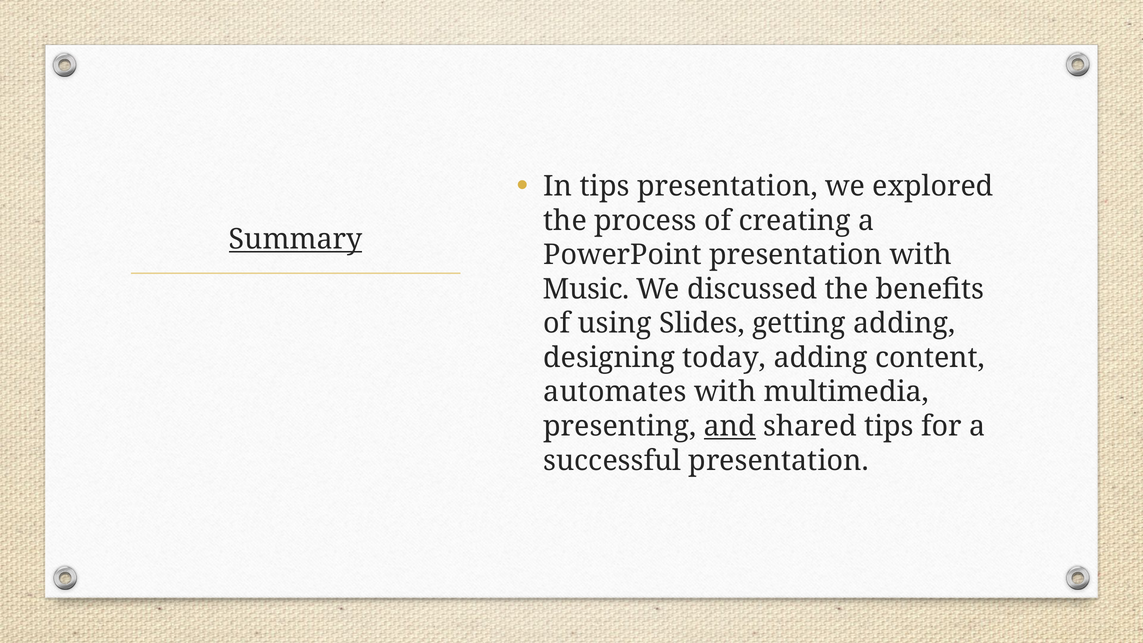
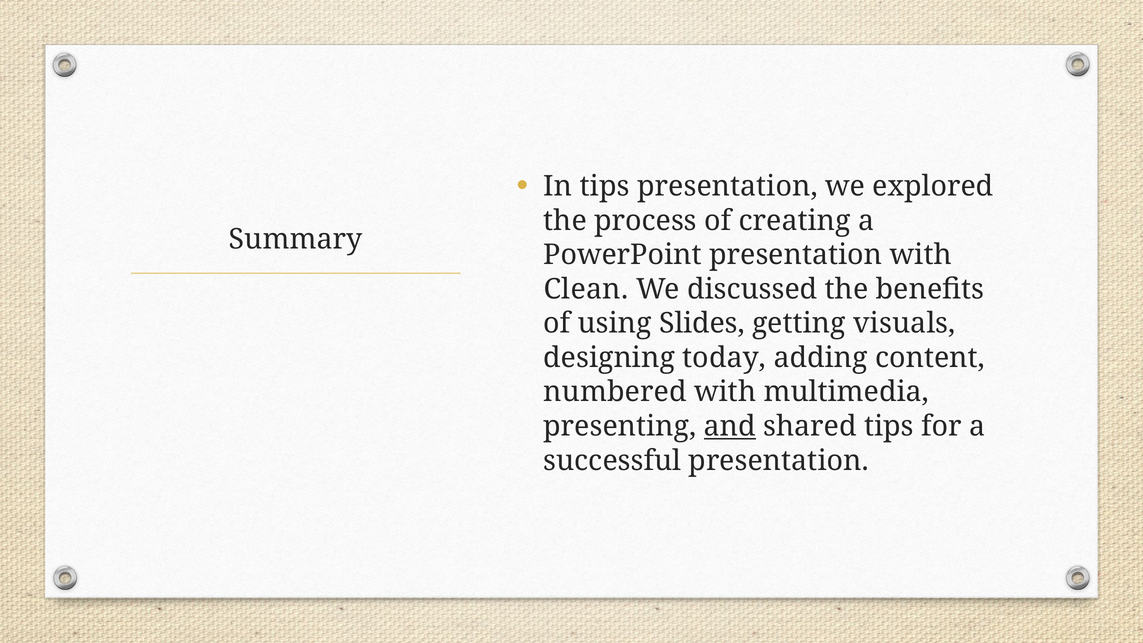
Summary underline: present -> none (296, 239)
Music: Music -> Clean (586, 289)
getting adding: adding -> visuals (904, 323)
automates: automates -> numbered (615, 392)
